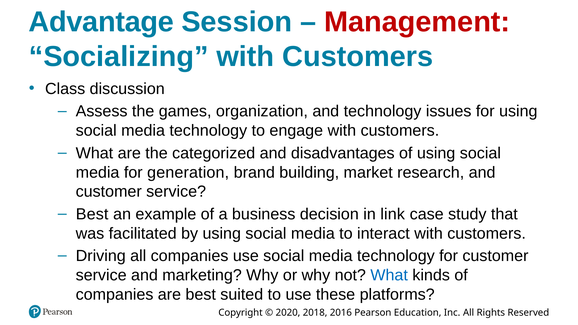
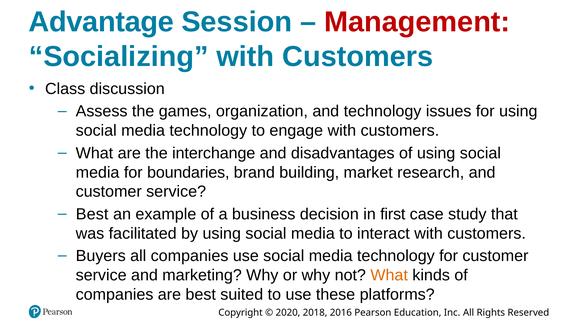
categorized: categorized -> interchange (214, 153)
generation: generation -> boundaries (188, 172)
link: link -> first (393, 214)
Driving: Driving -> Buyers (101, 256)
What colour: blue -> orange (389, 275)
